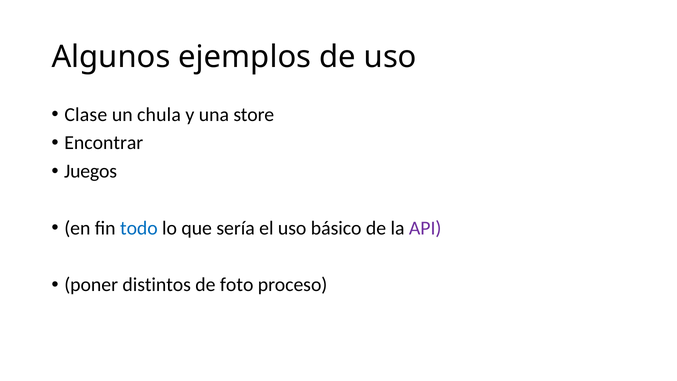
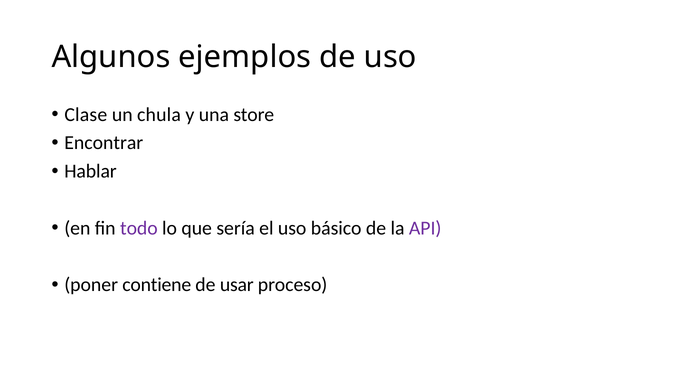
Juegos: Juegos -> Hablar (91, 171)
todo colour: blue -> purple (139, 228)
distintos: distintos -> contiene (157, 285)
foto: foto -> usar (237, 285)
